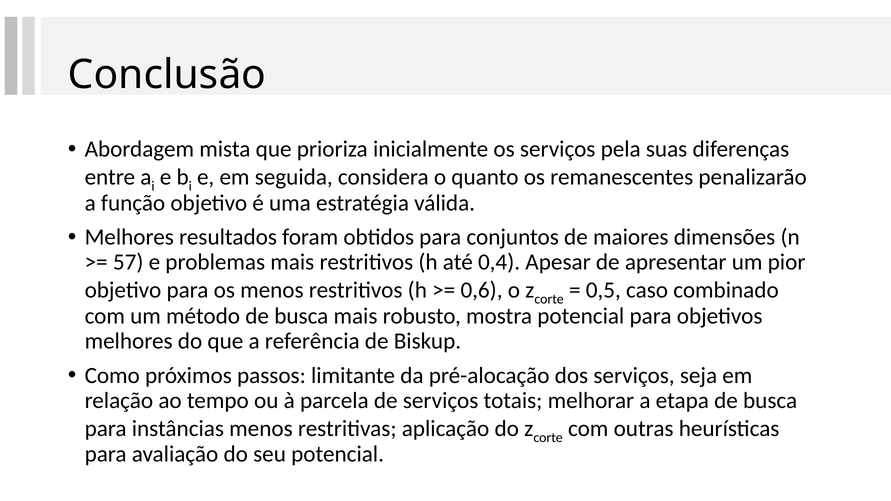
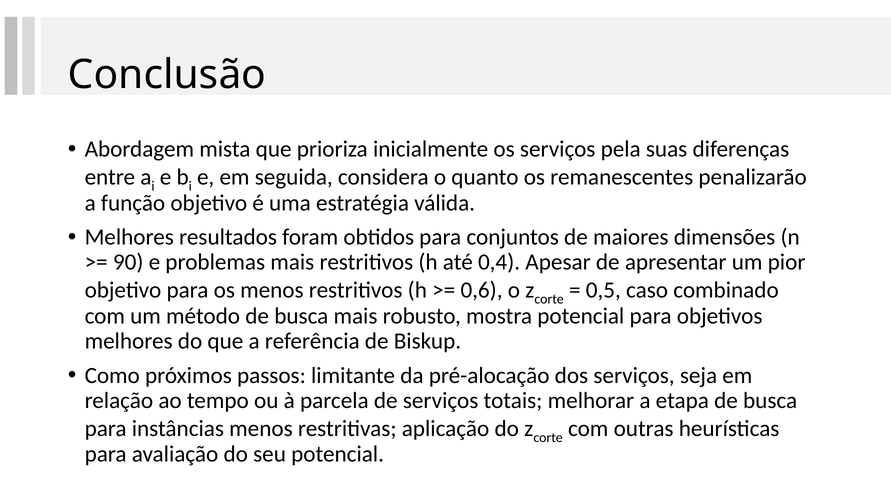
57: 57 -> 90 (128, 262)
